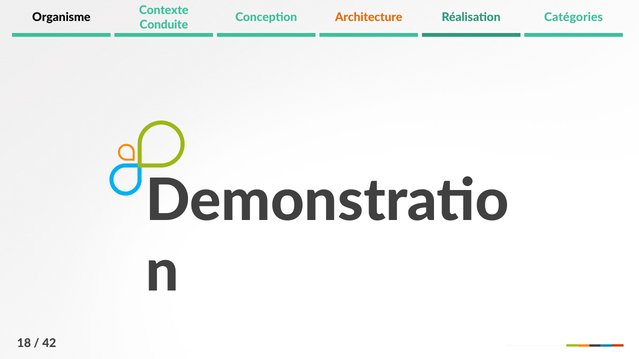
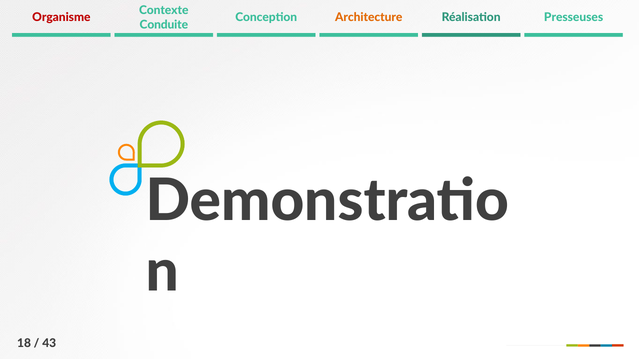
Organisme colour: black -> red (61, 17)
Catégories: Catégories -> Presseuses (574, 17)
42: 42 -> 43 (49, 344)
